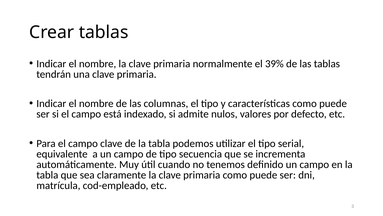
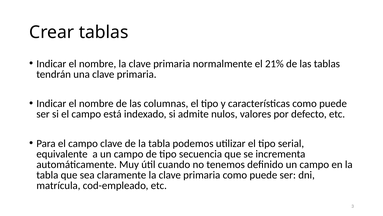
39%: 39% -> 21% (274, 64)
